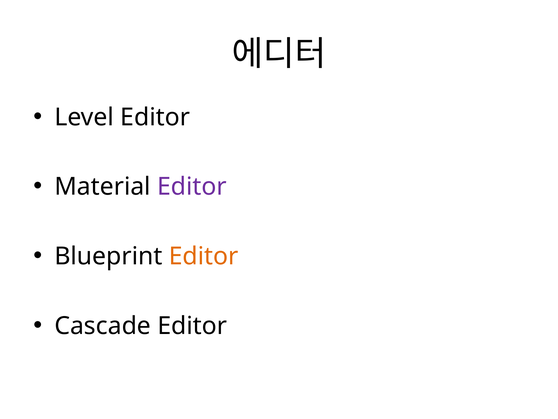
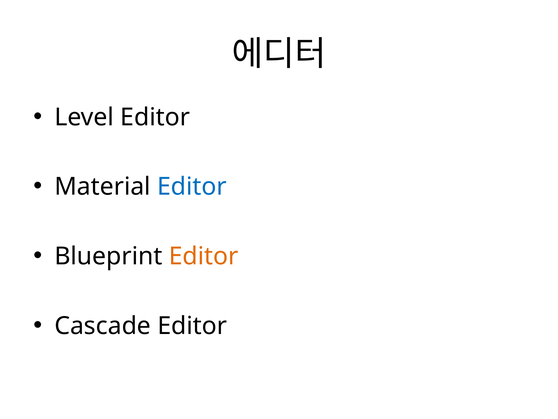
Editor colour: purple -> blue (192, 187)
